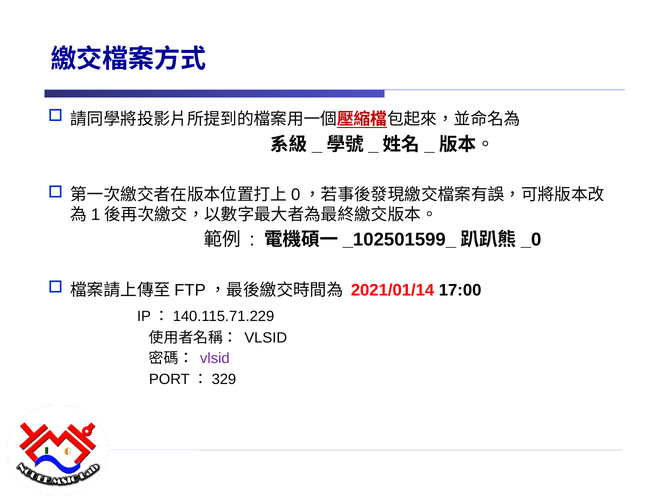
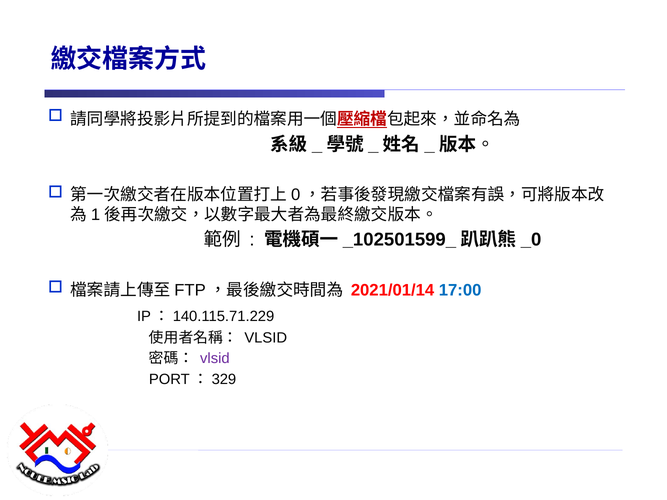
17:00 colour: black -> blue (460, 290)
